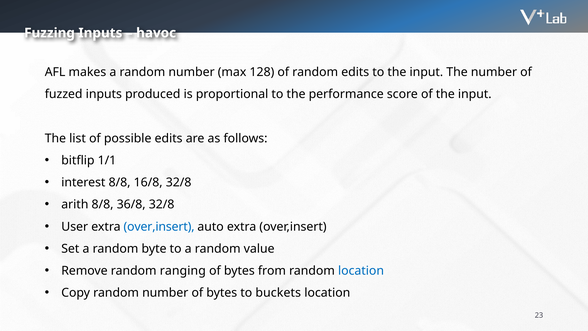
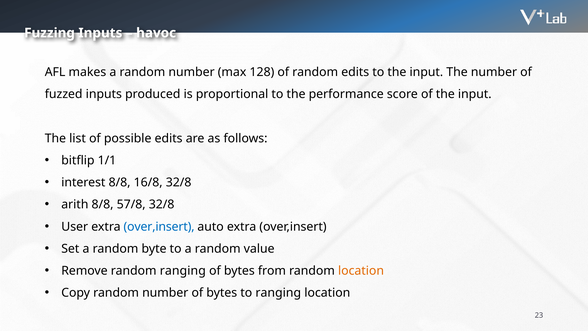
36/8: 36/8 -> 57/8 (131, 204)
location colour: blue -> orange (361, 271)
to buckets: buckets -> ranging (278, 293)
